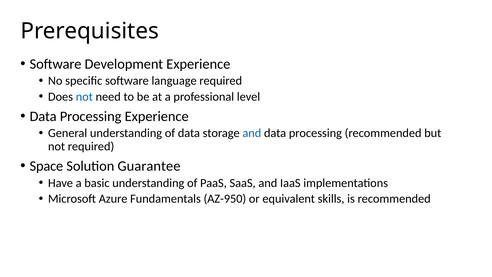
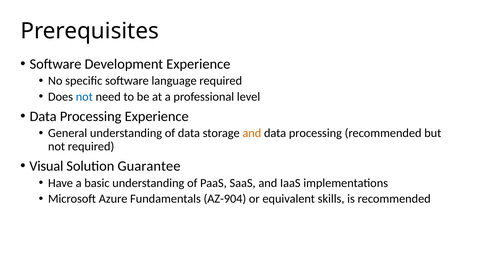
and colour: blue -> orange (252, 133)
Space: Space -> Visual (46, 166)
AZ-950: AZ-950 -> AZ-904 (225, 199)
